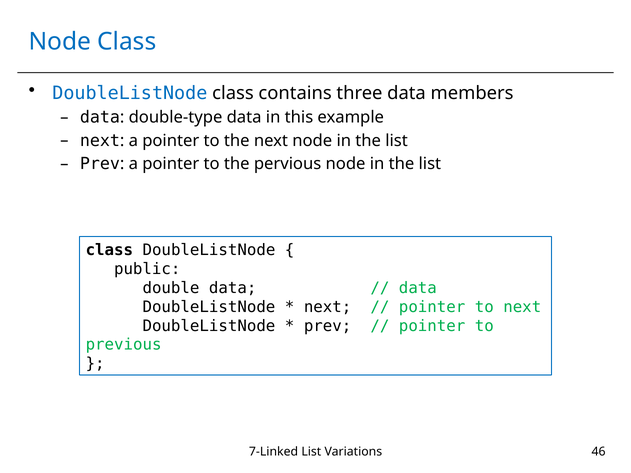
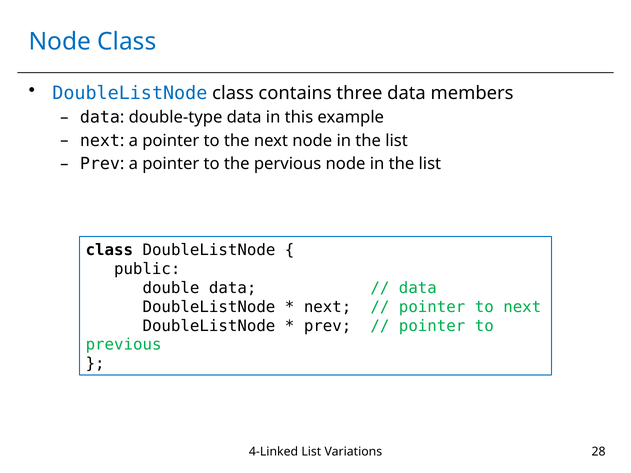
7-Linked: 7-Linked -> 4-Linked (274, 452)
46: 46 -> 28 (599, 452)
